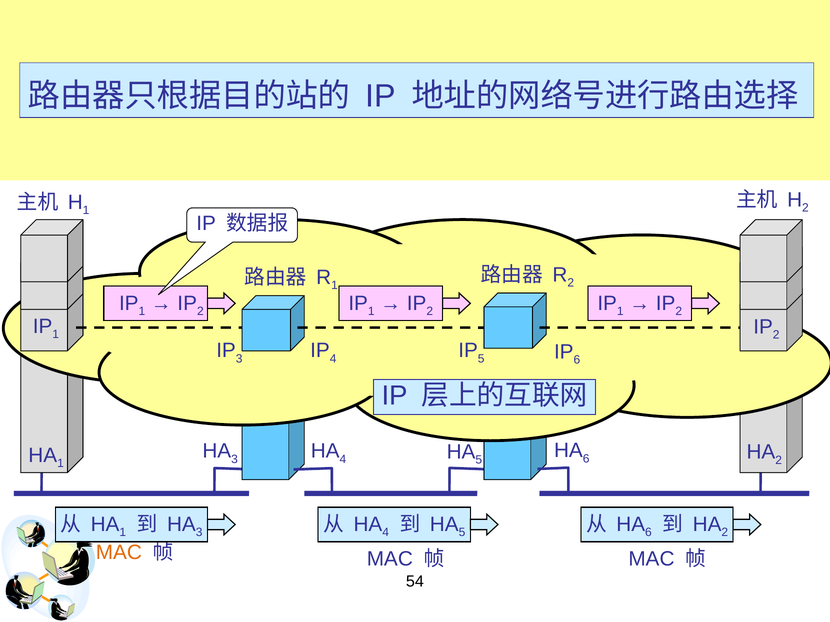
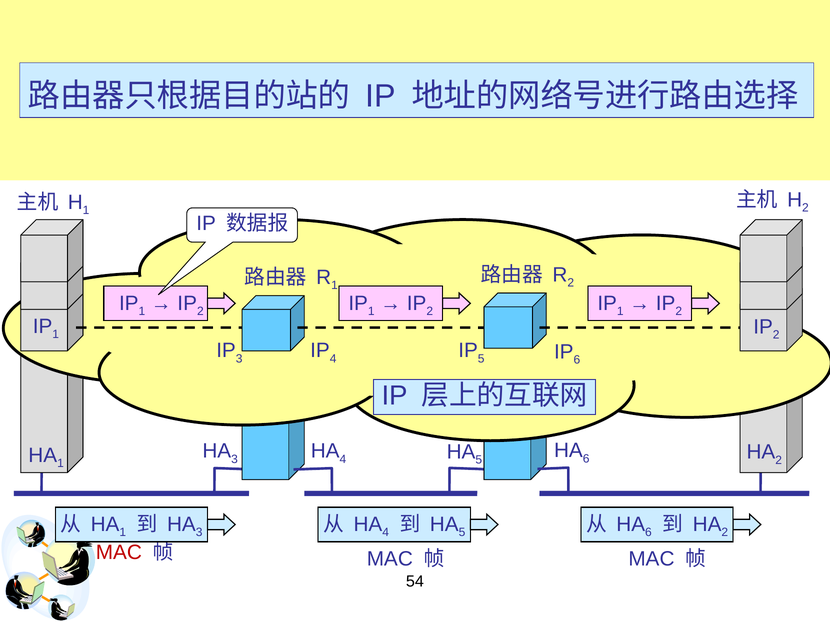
MAC colour: orange -> red (119, 553)
